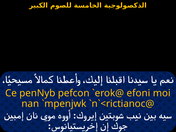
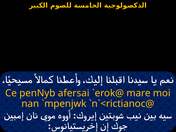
pefcon: pefcon -> afersai (74, 93)
efoni: efoni -> mare (139, 93)
